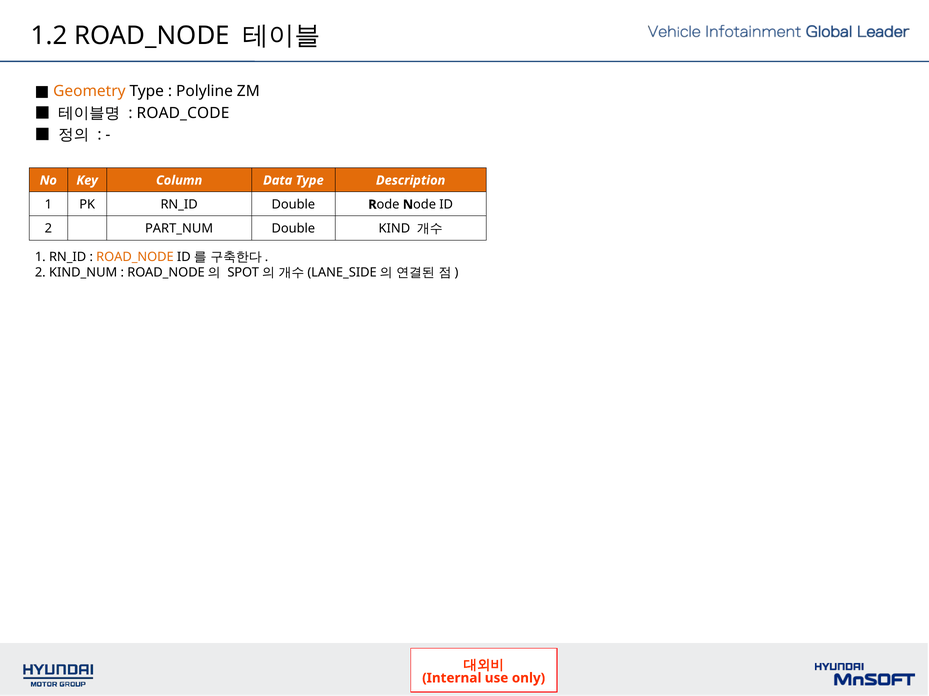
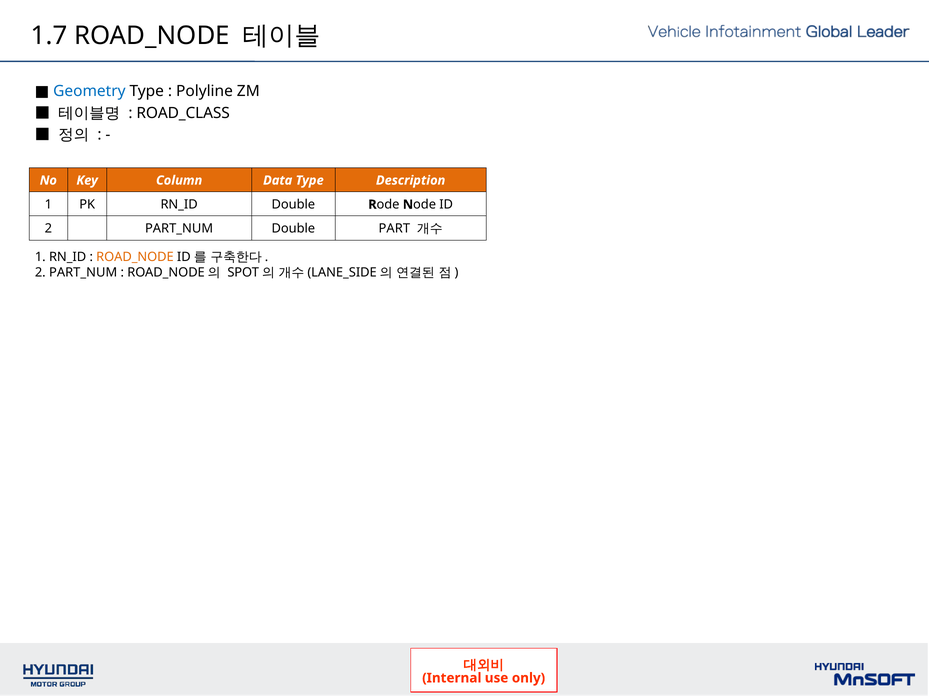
1.2: 1.2 -> 1.7 (49, 36)
Geometry colour: orange -> blue (89, 91)
ROAD_CODE: ROAD_CODE -> ROAD_CLASS (183, 113)
KIND: KIND -> PART (394, 229)
KIND_NUM: KIND_NUM -> PART_NUM (83, 273)
